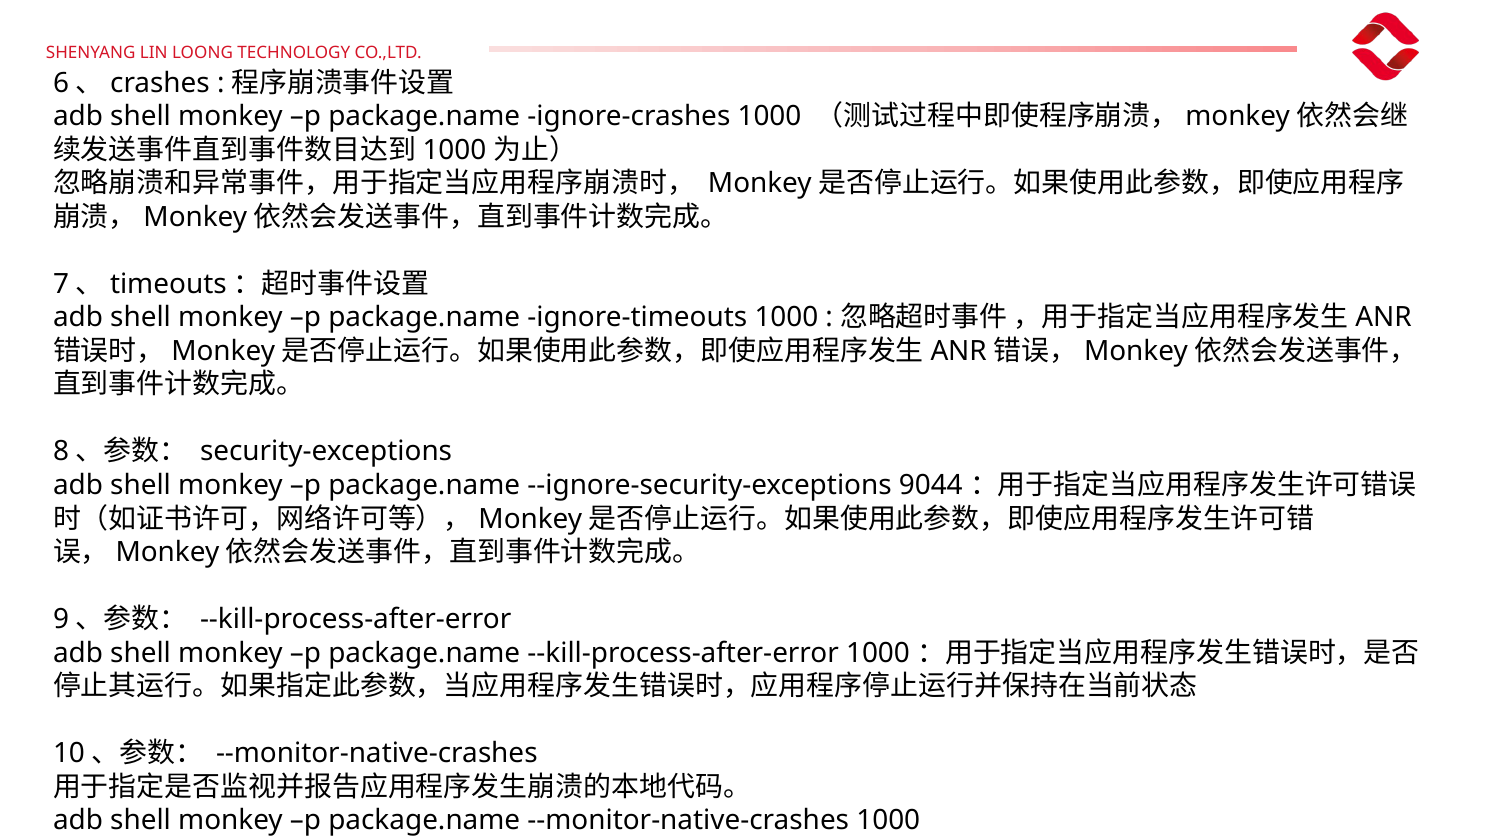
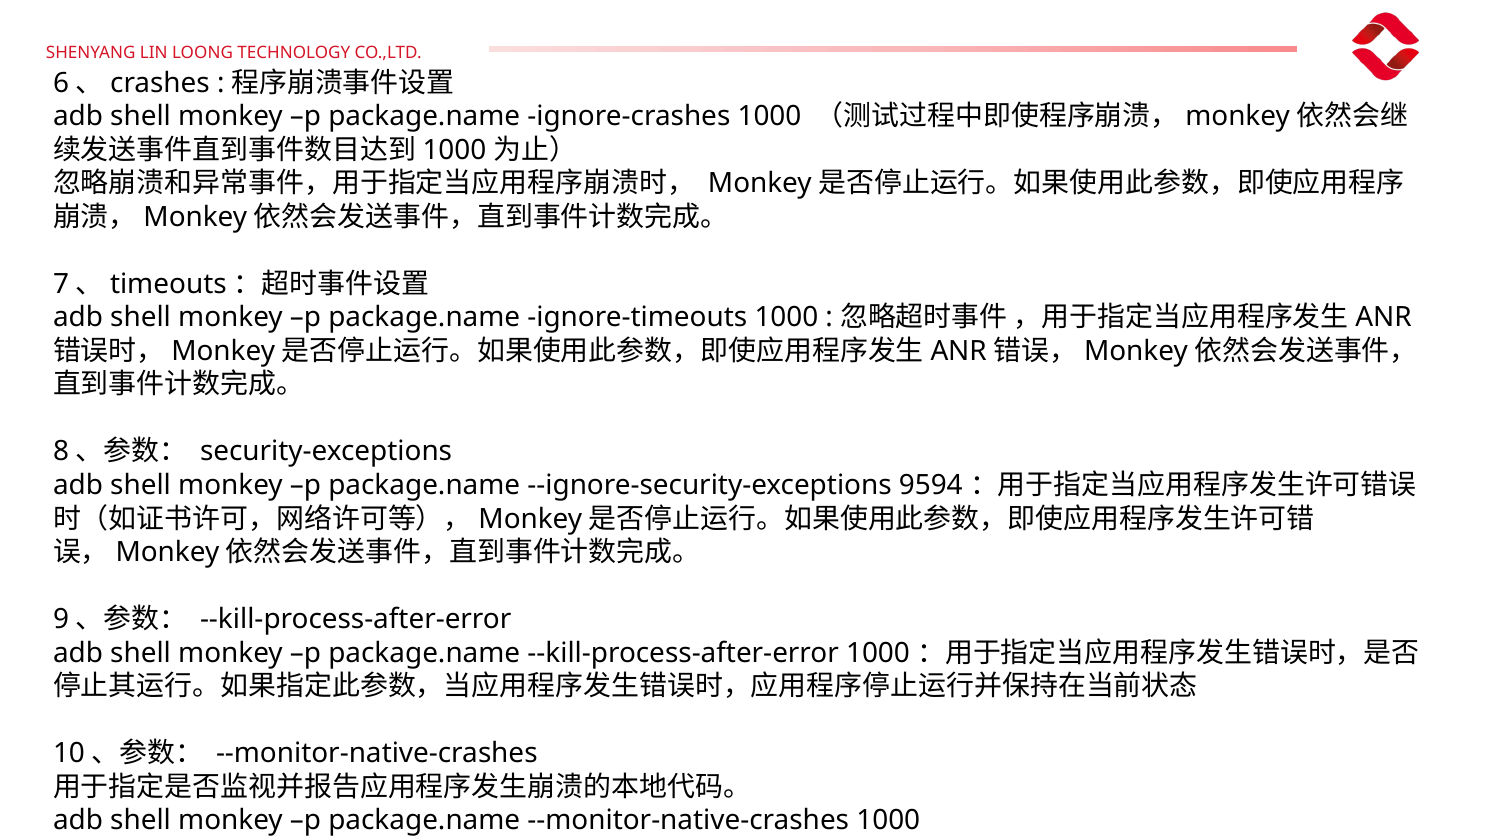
9044: 9044 -> 9594 (931, 485)
